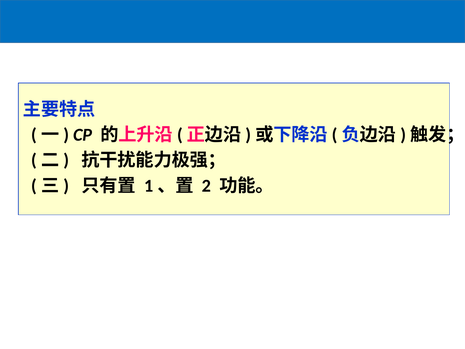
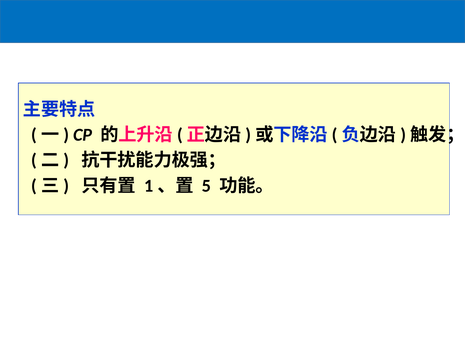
2: 2 -> 5 (207, 186)
